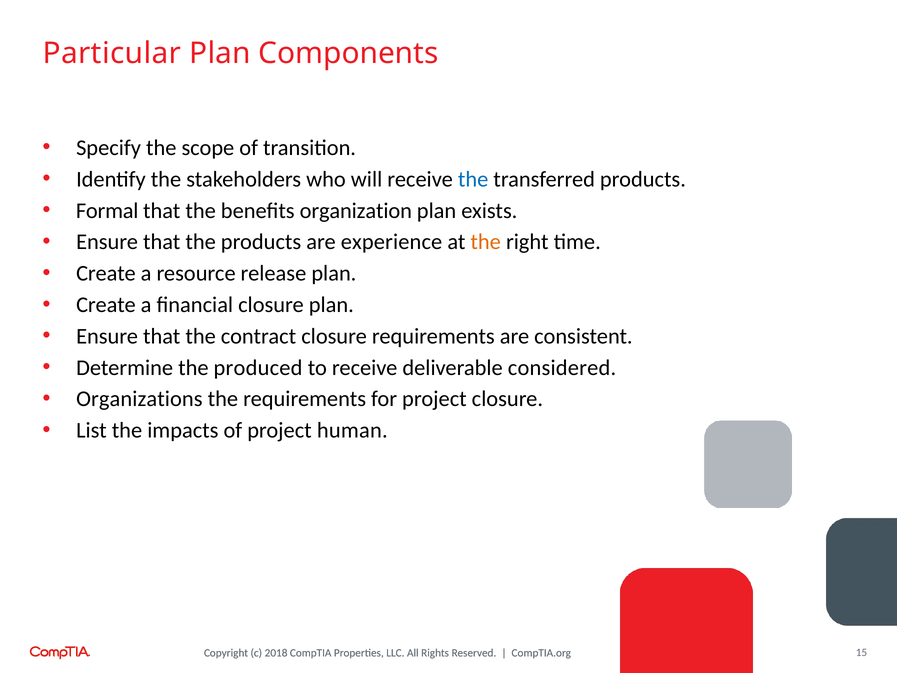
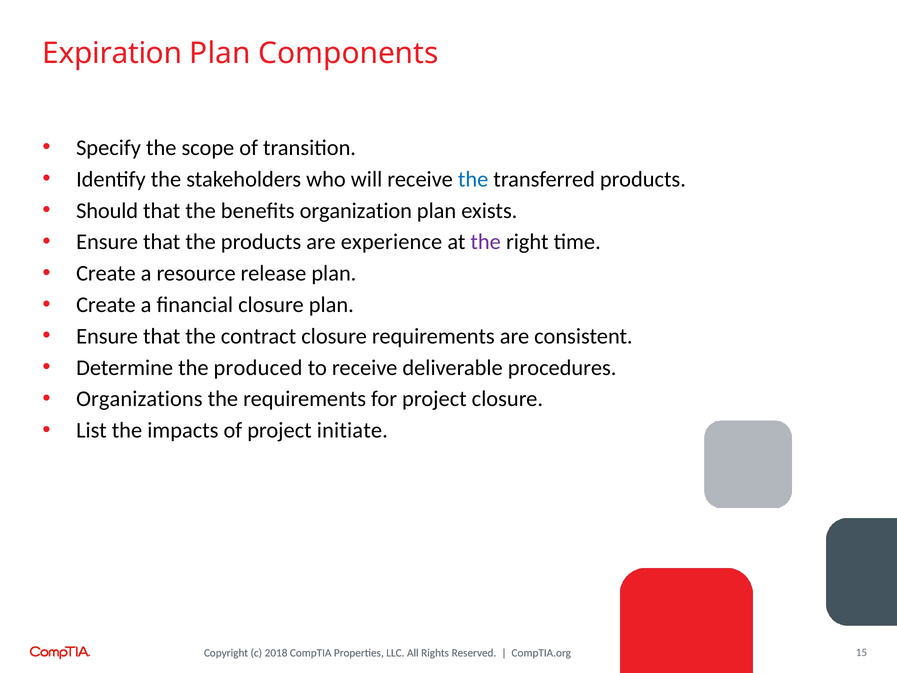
Particular: Particular -> Expiration (112, 53)
Formal: Formal -> Should (107, 211)
the colour: orange -> purple (486, 242)
considered: considered -> procedures (562, 368)
human: human -> initiate (352, 430)
